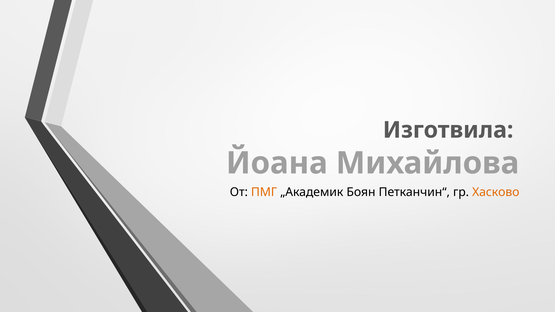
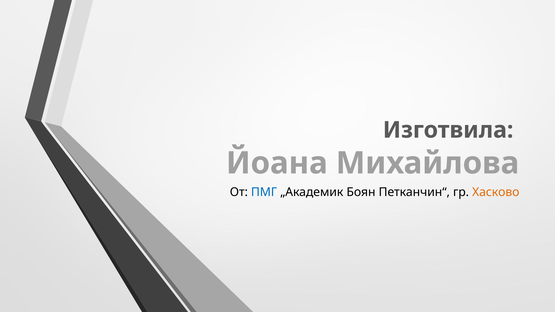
ПМГ colour: orange -> blue (264, 192)
